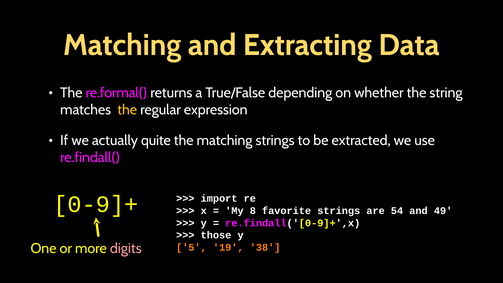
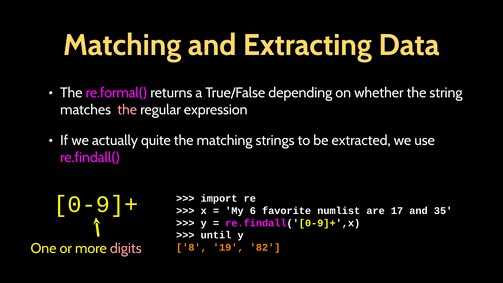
the colour: yellow -> pink (127, 110)
8: 8 -> 6 (253, 211)
favorite strings: strings -> numlist (339, 211)
54: 54 -> 17 (397, 211)
49: 49 -> 35 (443, 211)
those: those -> until (216, 235)
5: 5 -> 8 (191, 247)
38: 38 -> 82 (265, 247)
